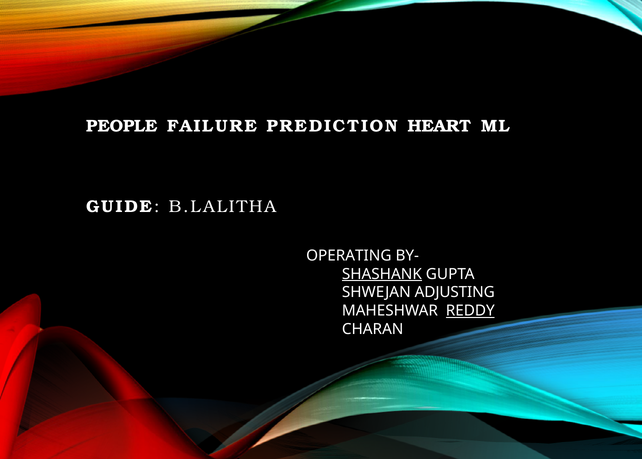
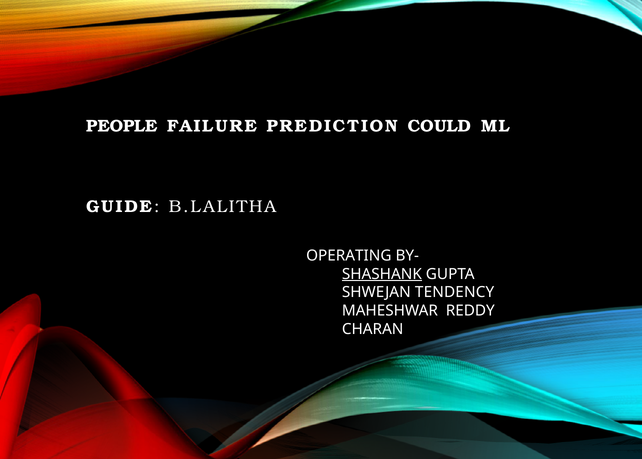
HEART: HEART -> COULD (439, 126)
ADJUSTING: ADJUSTING -> TENDENCY (455, 292)
REDDY underline: present -> none (470, 311)
